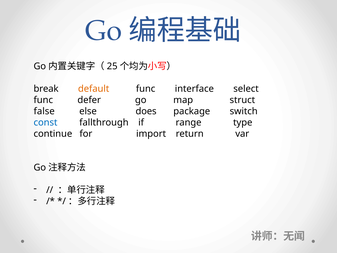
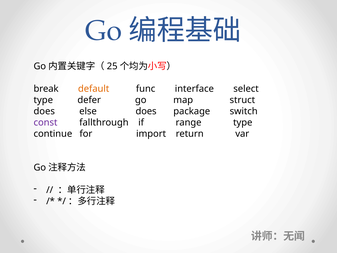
func: func -> type (43, 100)
false: false -> does (44, 111)
const colour: blue -> purple (45, 122)
